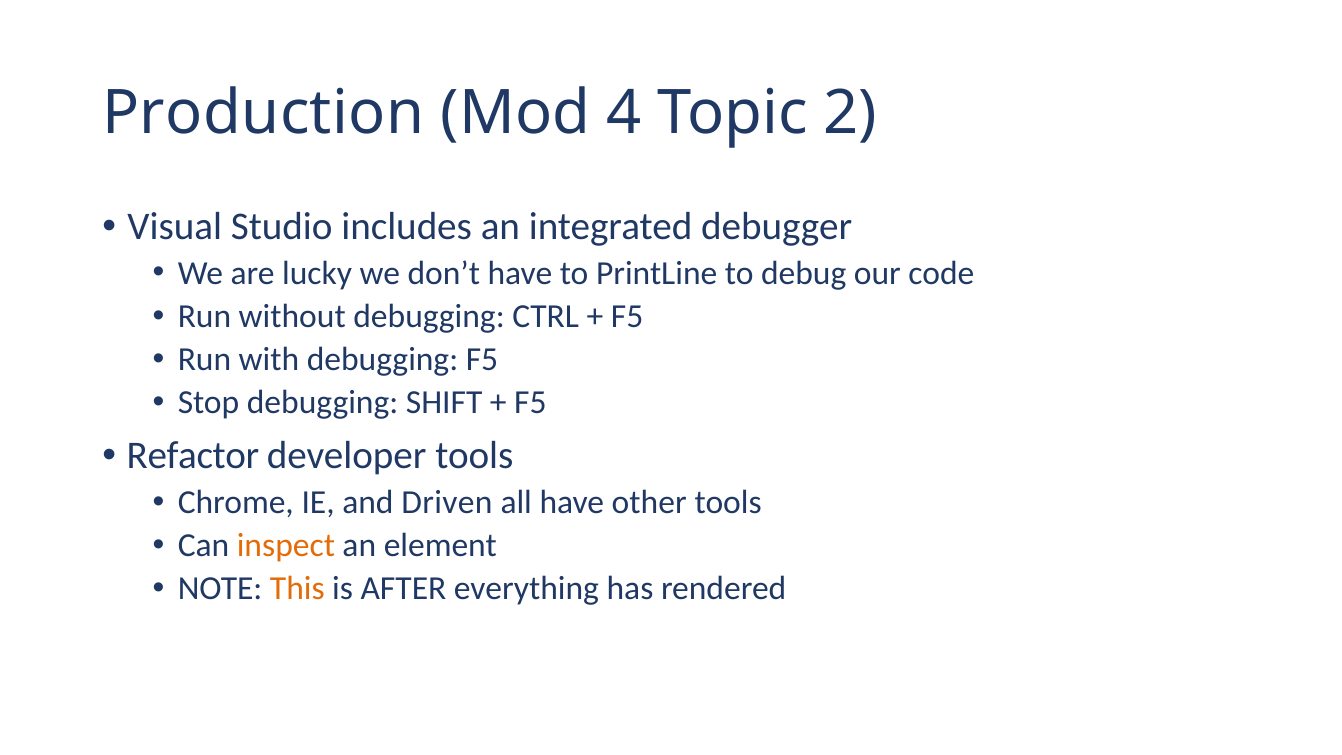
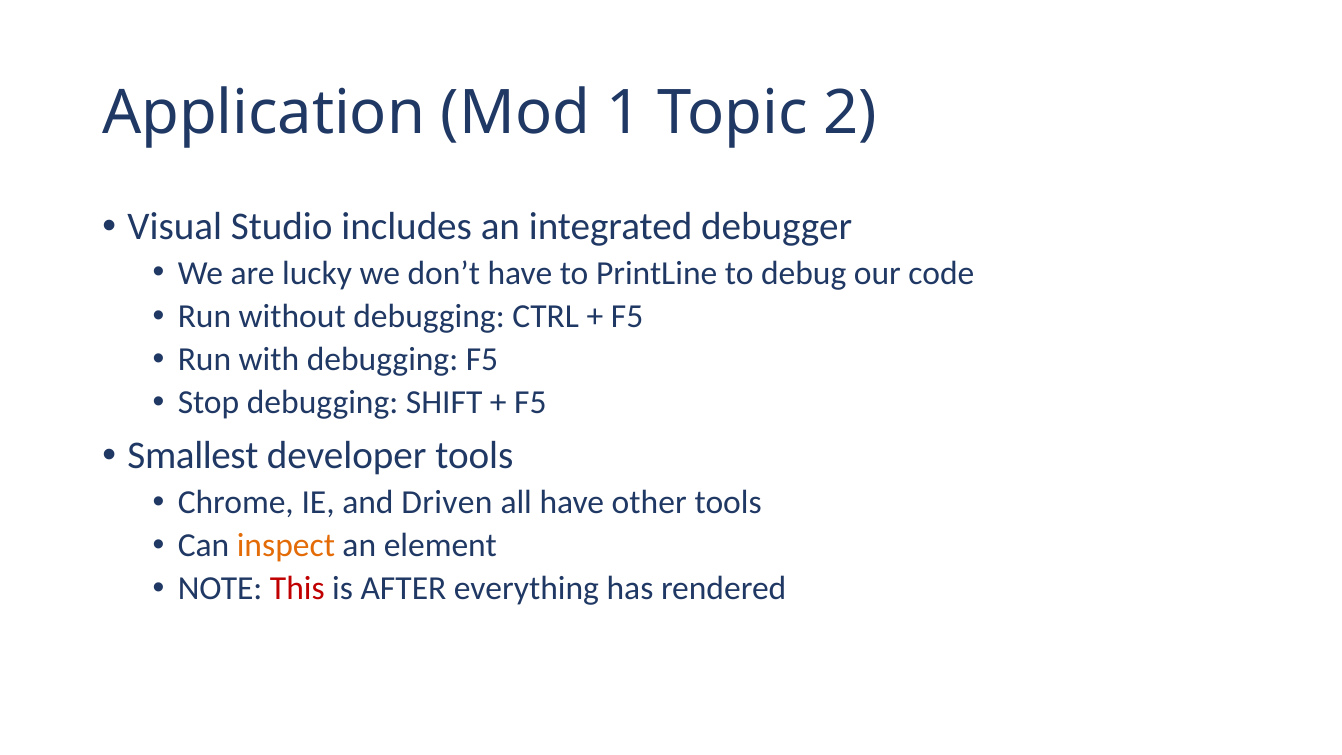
Production: Production -> Application (264, 113)
4: 4 -> 1 (624, 113)
Refactor: Refactor -> Smallest (193, 456)
This colour: orange -> red (297, 589)
